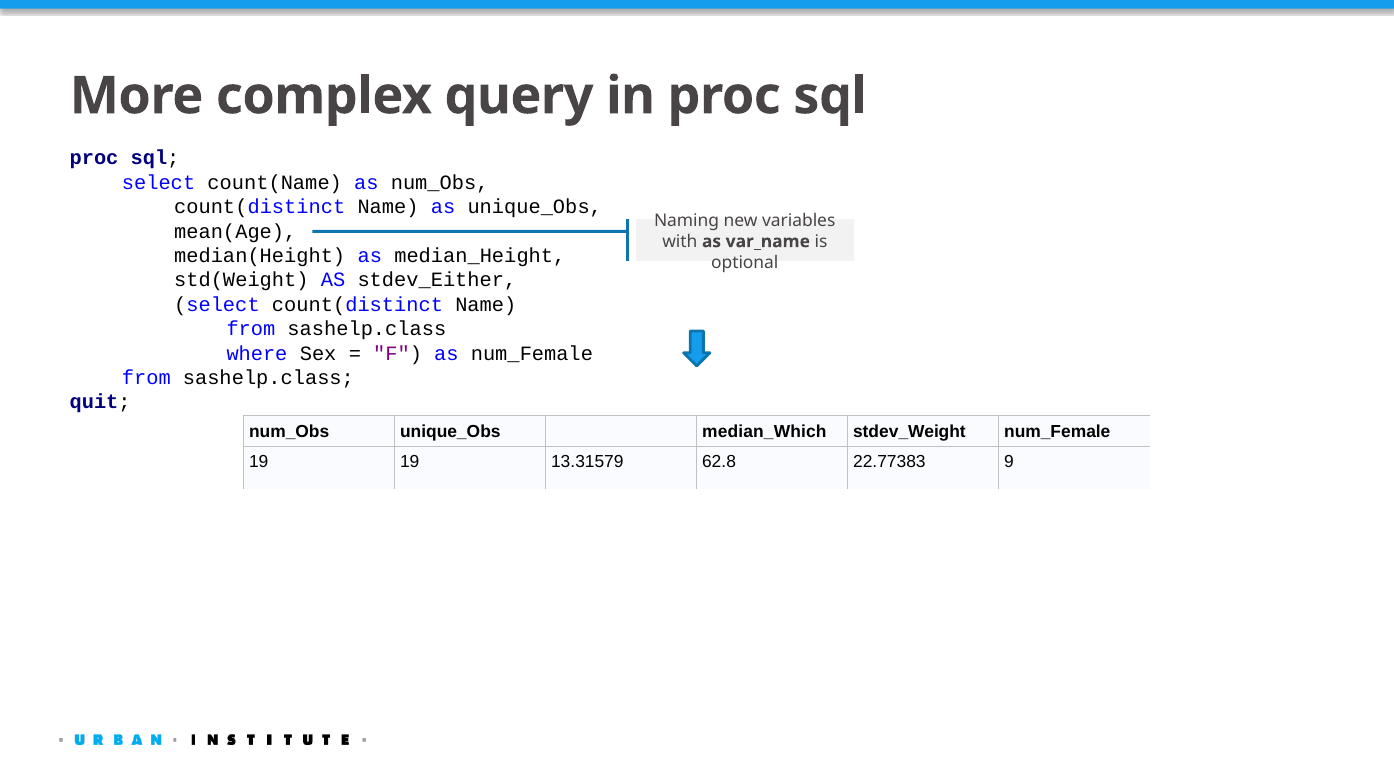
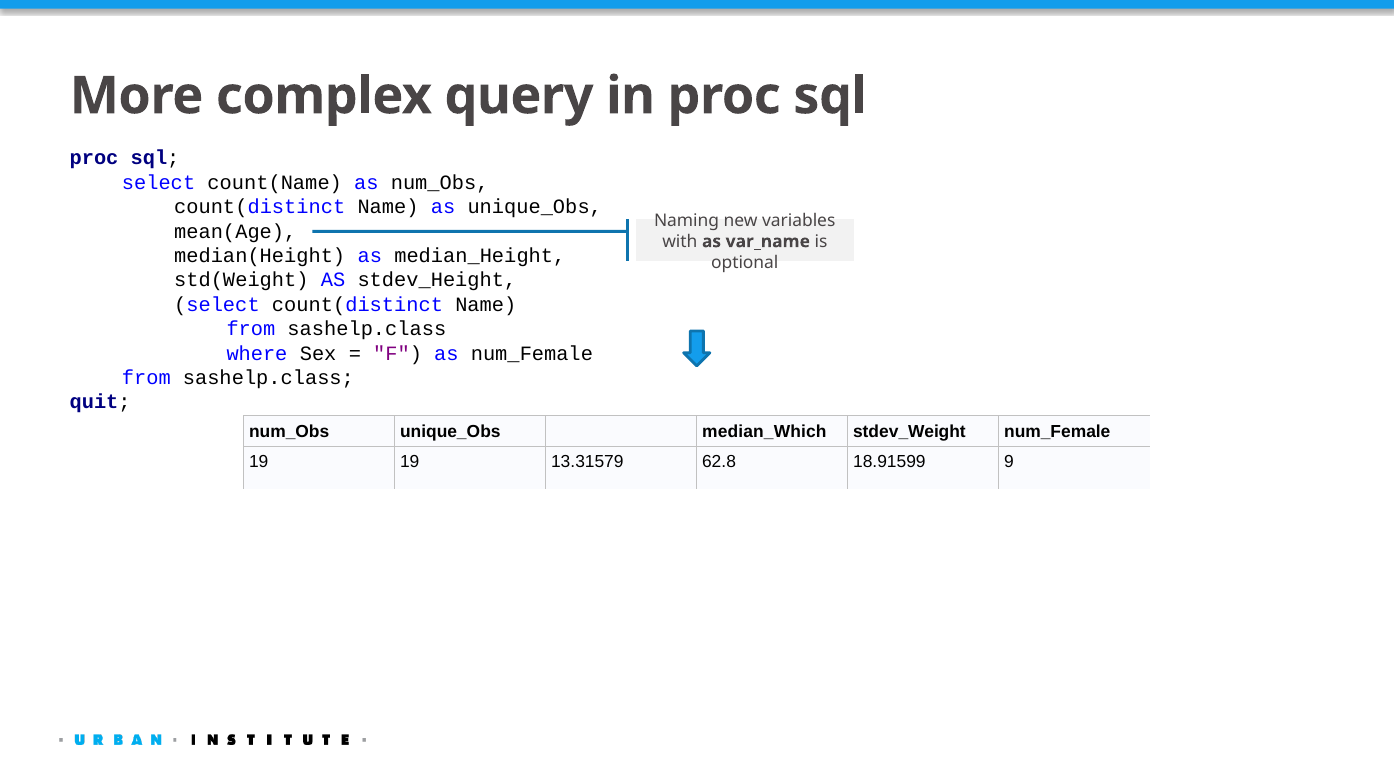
stdev_Either: stdev_Either -> stdev_Height (437, 280)
22.77383: 22.77383 -> 18.91599 (889, 462)
